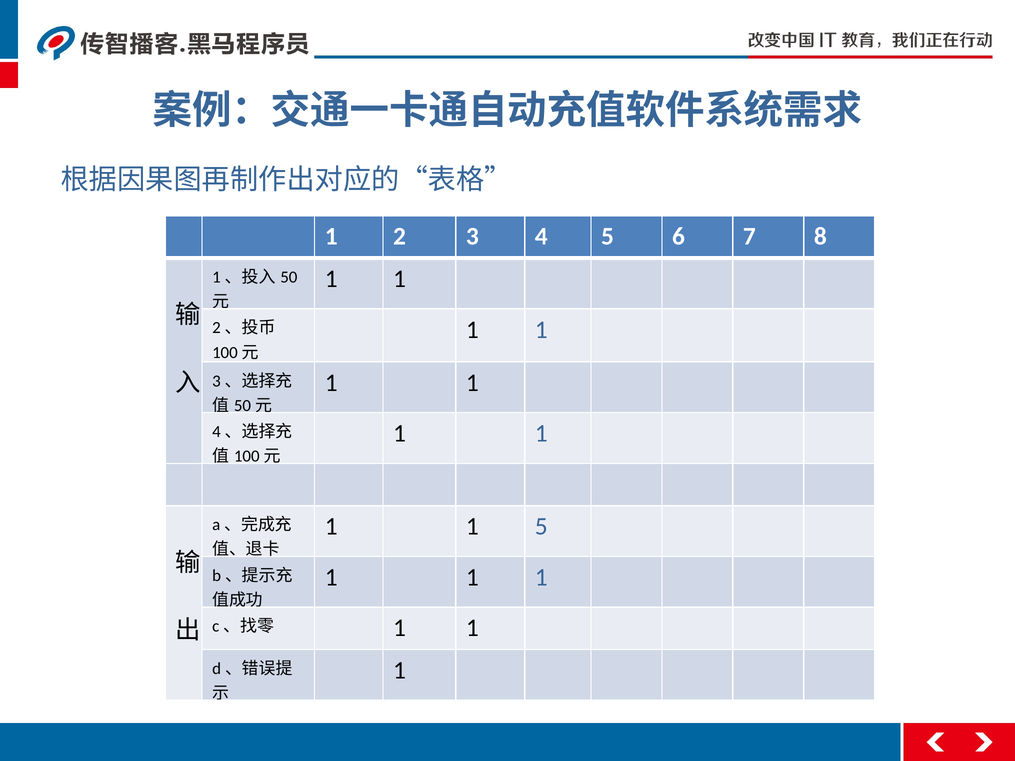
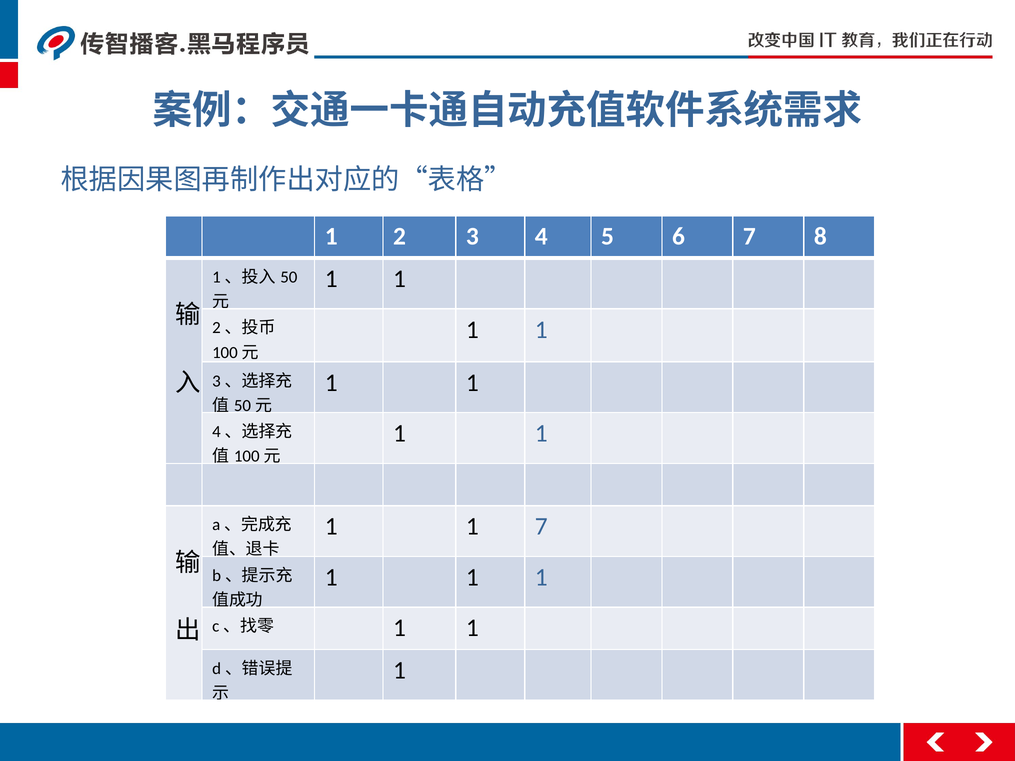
1 5: 5 -> 7 (541, 527)
